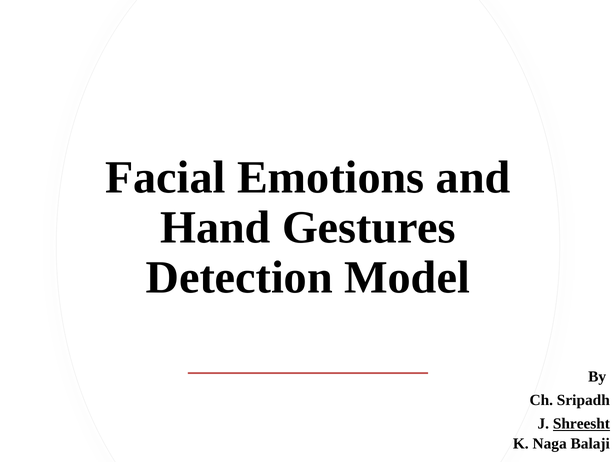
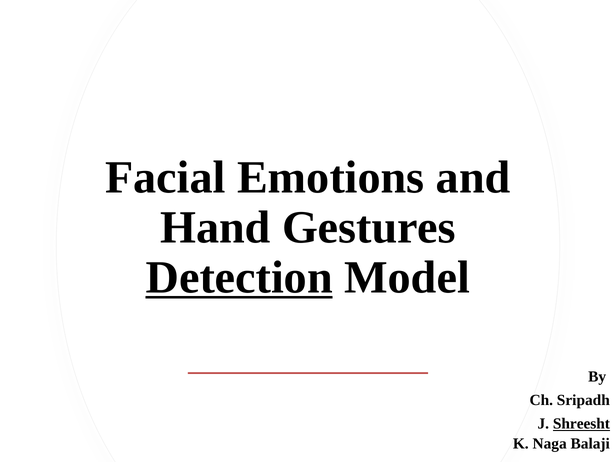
Detection underline: none -> present (239, 277)
